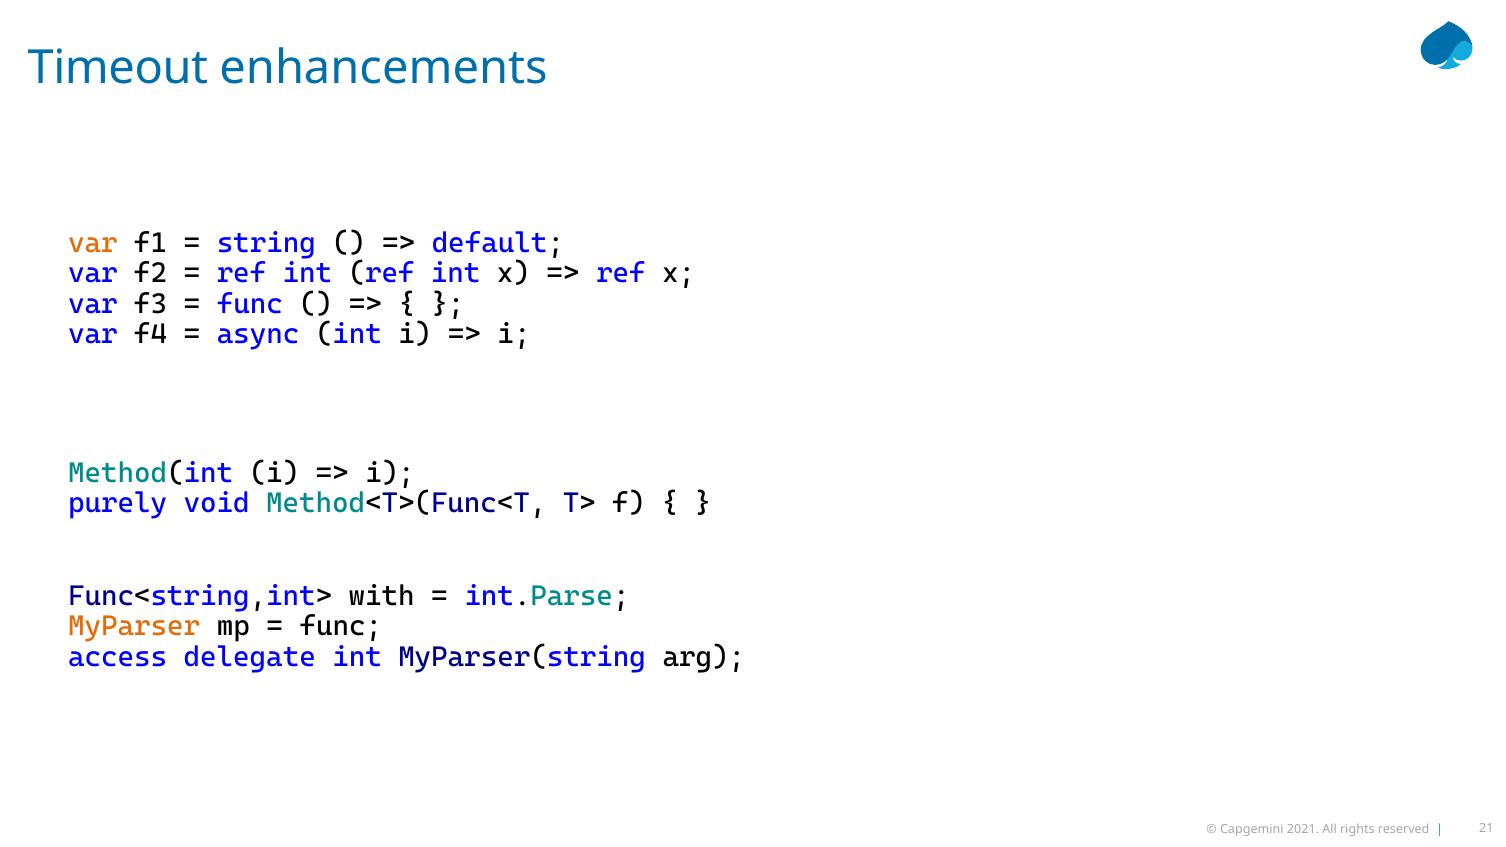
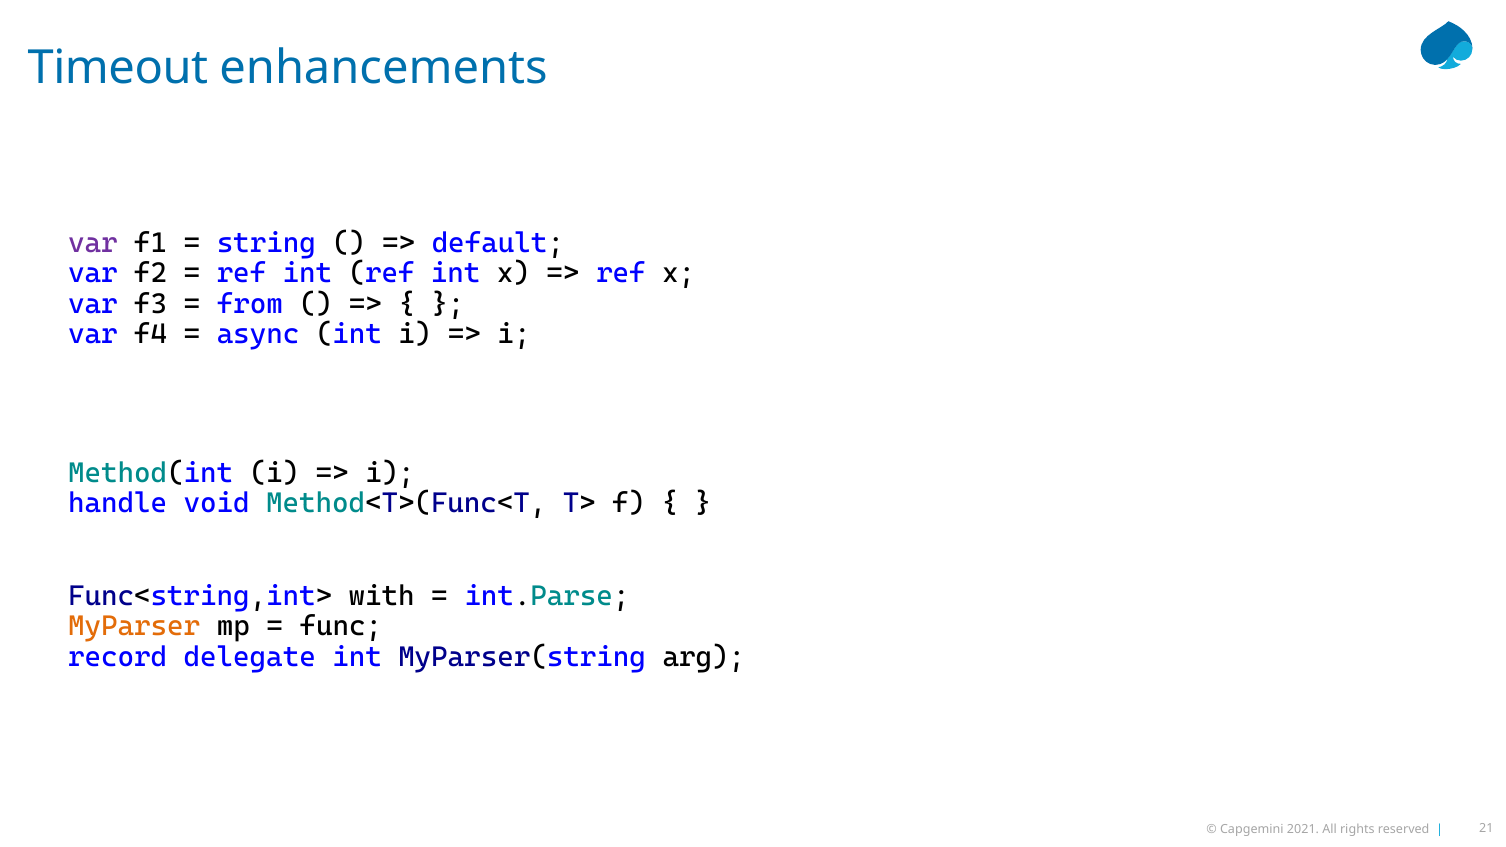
var colour: orange -> purple (93, 243)
func: func -> from (250, 304)
purely: purely -> handle (118, 504)
access: access -> record (118, 657)
